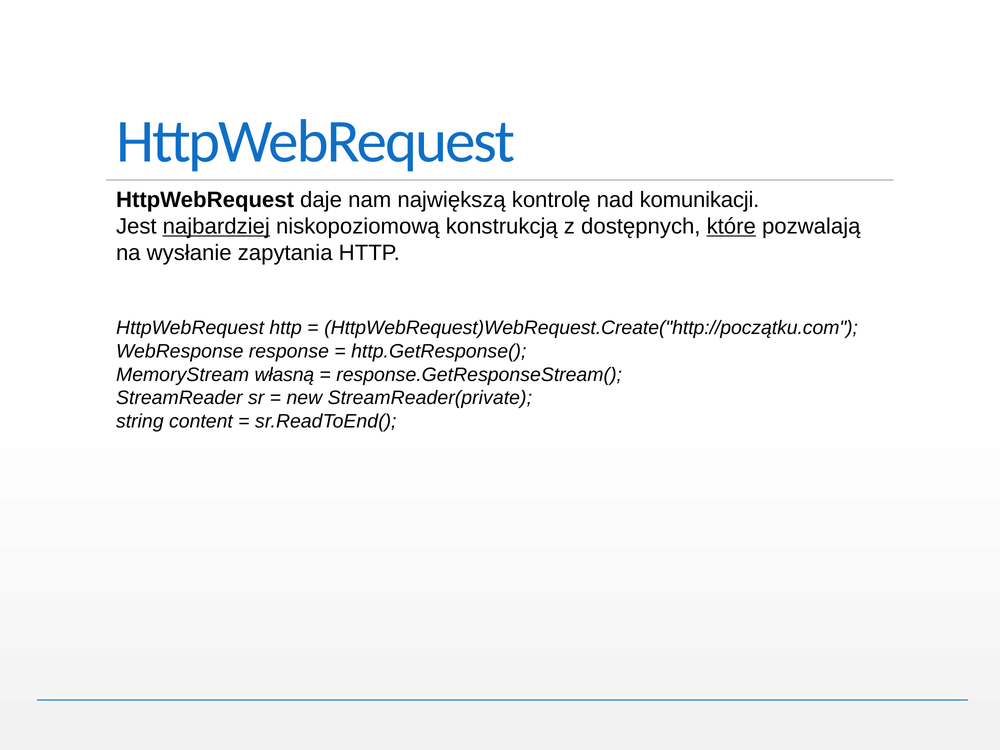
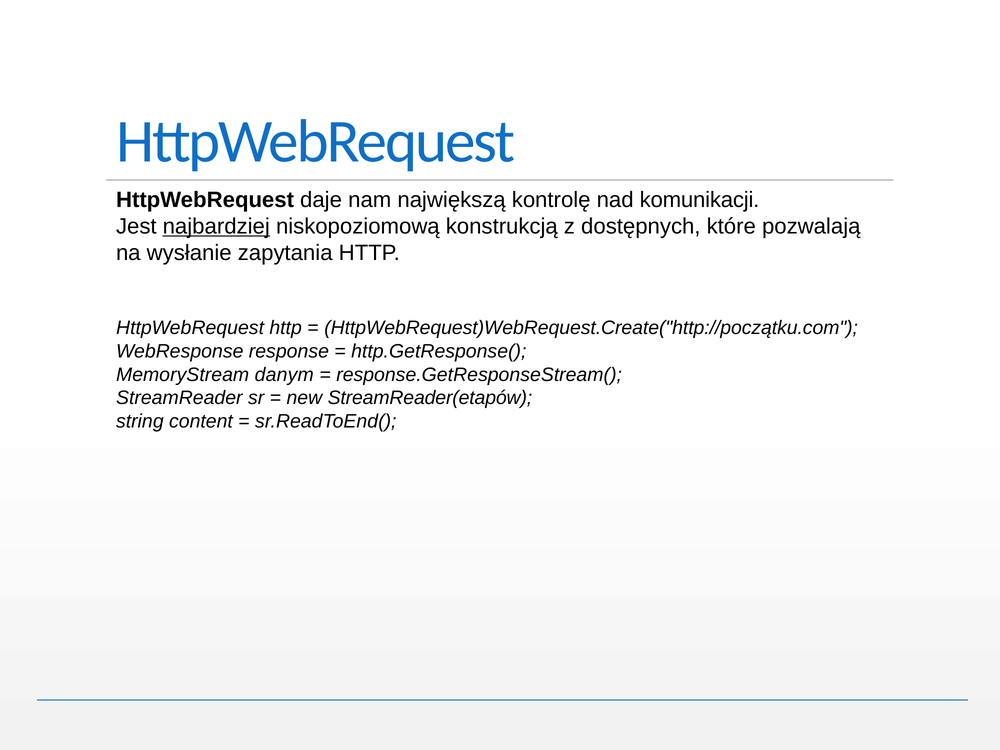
które underline: present -> none (731, 226)
własną: własną -> danym (284, 375)
StreamReader(private: StreamReader(private -> StreamReader(etapów (430, 398)
